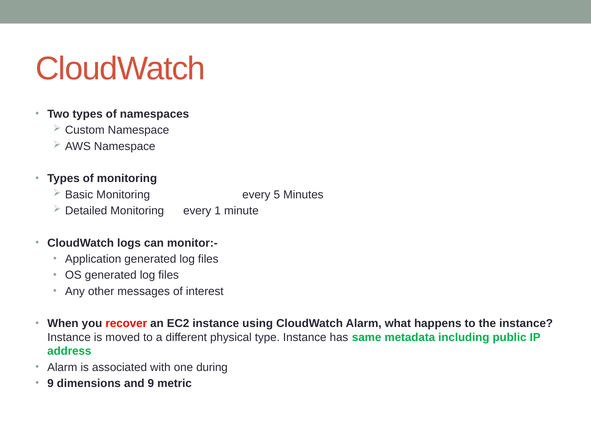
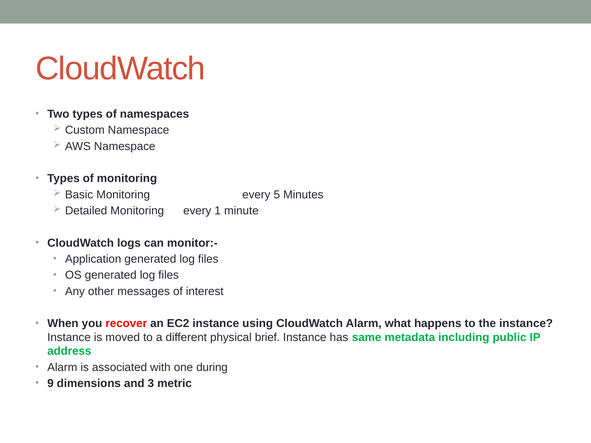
type: type -> brief (267, 338)
and 9: 9 -> 3 (151, 384)
